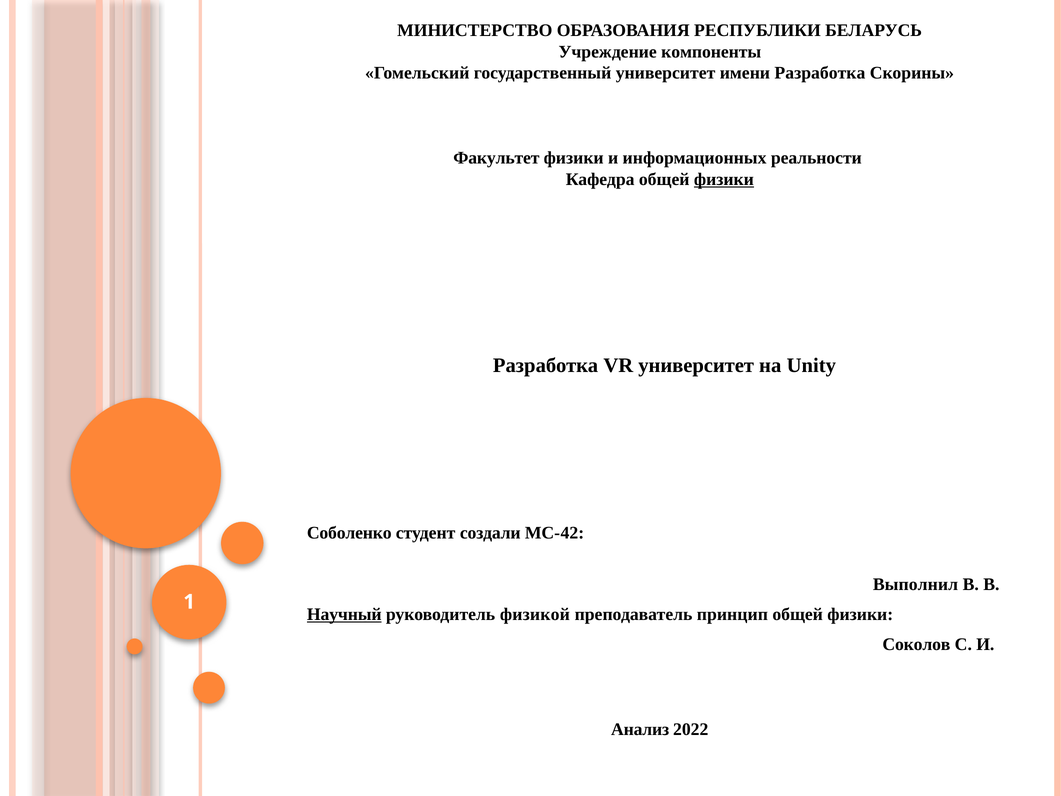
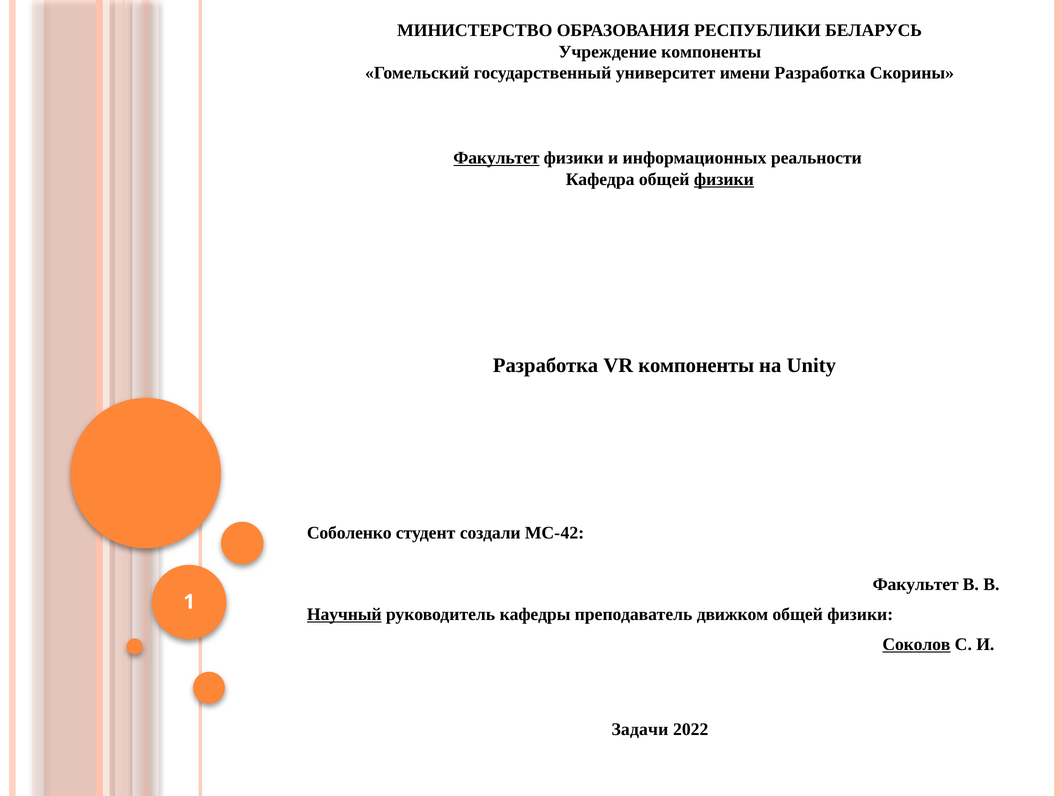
Факультет underline: none -> present (496, 158)
VR университет: университет -> компоненты (696, 365)
Выполнил: Выполнил -> Факультет (916, 584)
физикой: физикой -> кафедры (535, 614)
принцип: принцип -> движком (732, 614)
Соколов underline: none -> present (916, 644)
Анализ: Анализ -> Задачи (640, 729)
